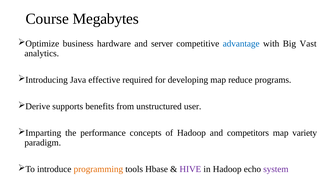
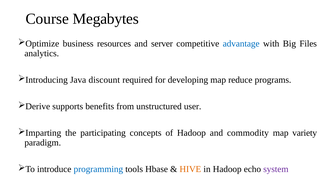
hardware: hardware -> resources (114, 44)
Vast: Vast -> Files (308, 44)
effective: effective -> discount (104, 80)
performance: performance -> participating (103, 133)
competitors: competitors -> commodity (248, 133)
programming colour: orange -> blue (98, 170)
HIVE colour: purple -> orange (190, 170)
